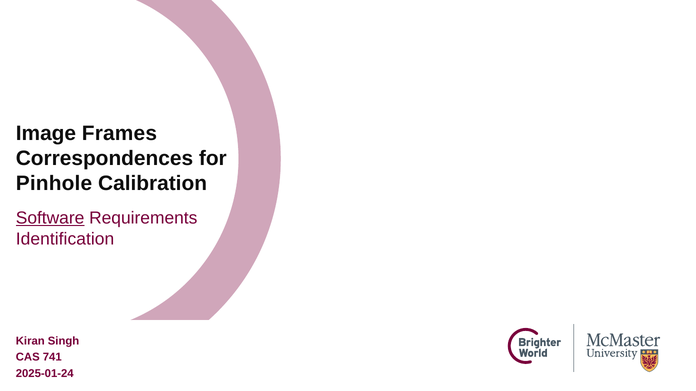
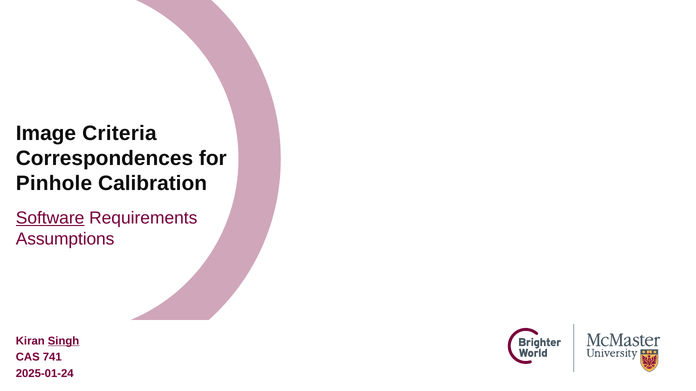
Frames: Frames -> Criteria (119, 134)
Identification: Identification -> Assumptions (65, 239)
Singh underline: none -> present (64, 341)
